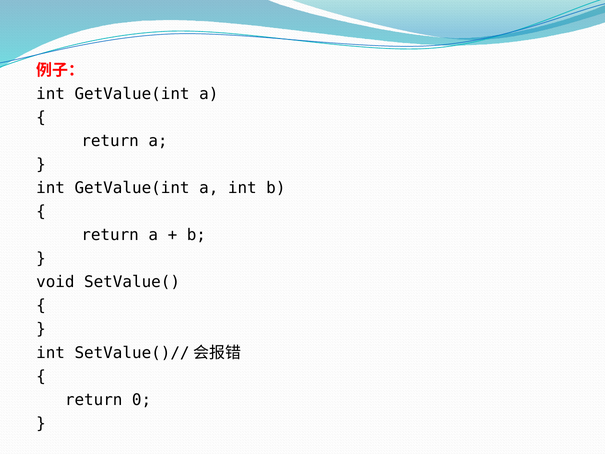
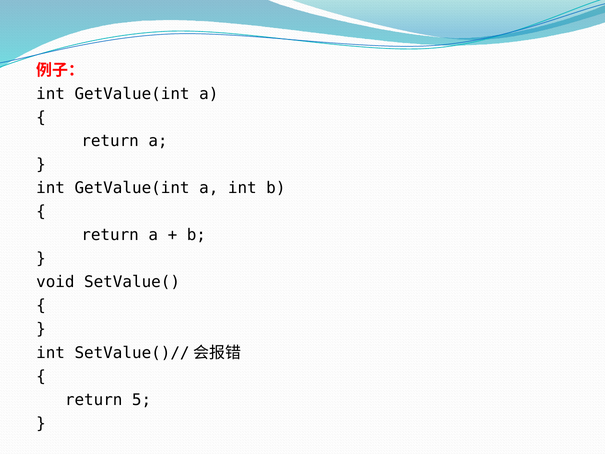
0: 0 -> 5 (142, 400)
